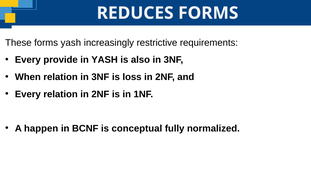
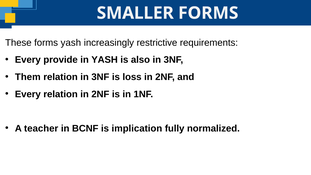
REDUCES: REDUCES -> SMALLER (135, 13)
When: When -> Them (28, 77)
happen: happen -> teacher (41, 128)
conceptual: conceptual -> implication (137, 128)
